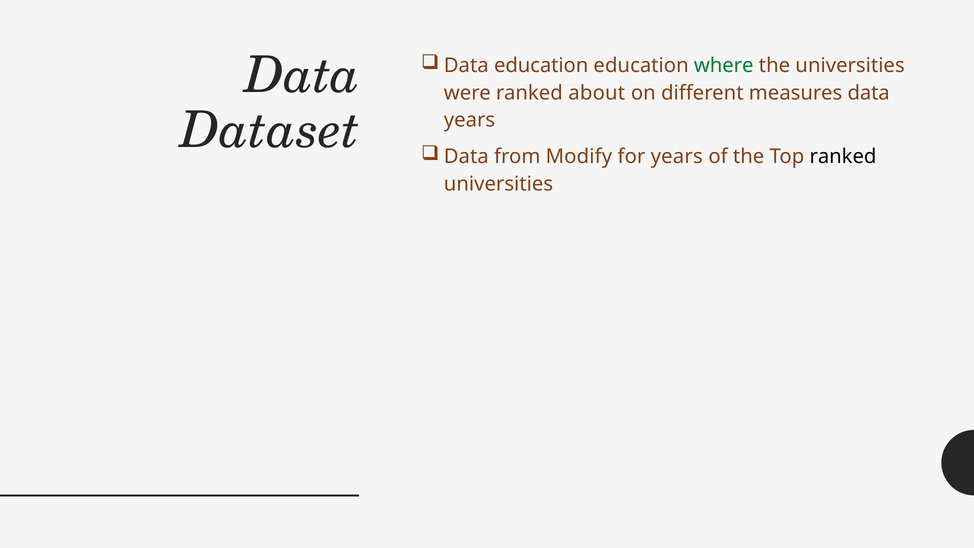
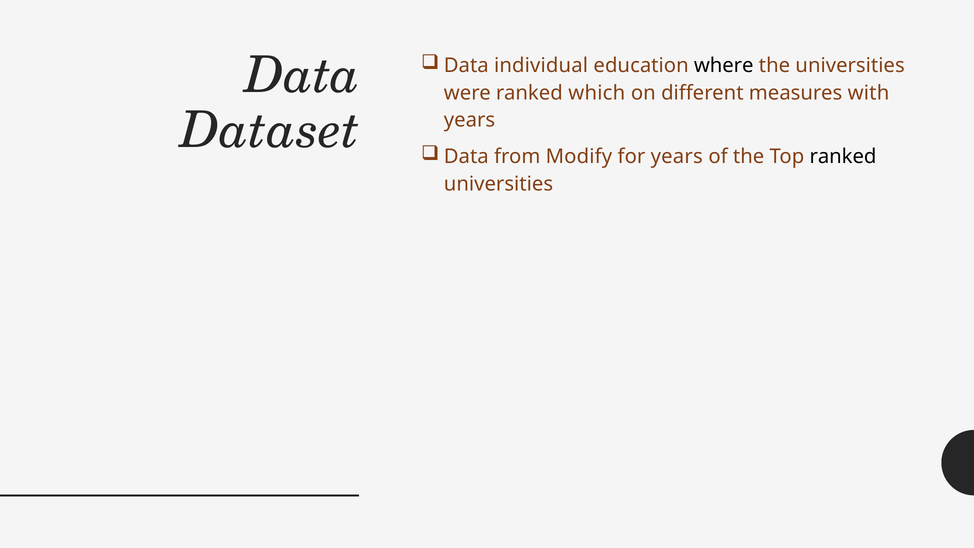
Data education: education -> individual (541, 66)
where colour: green -> black (724, 66)
about: about -> which (597, 93)
measures data: data -> with (868, 93)
